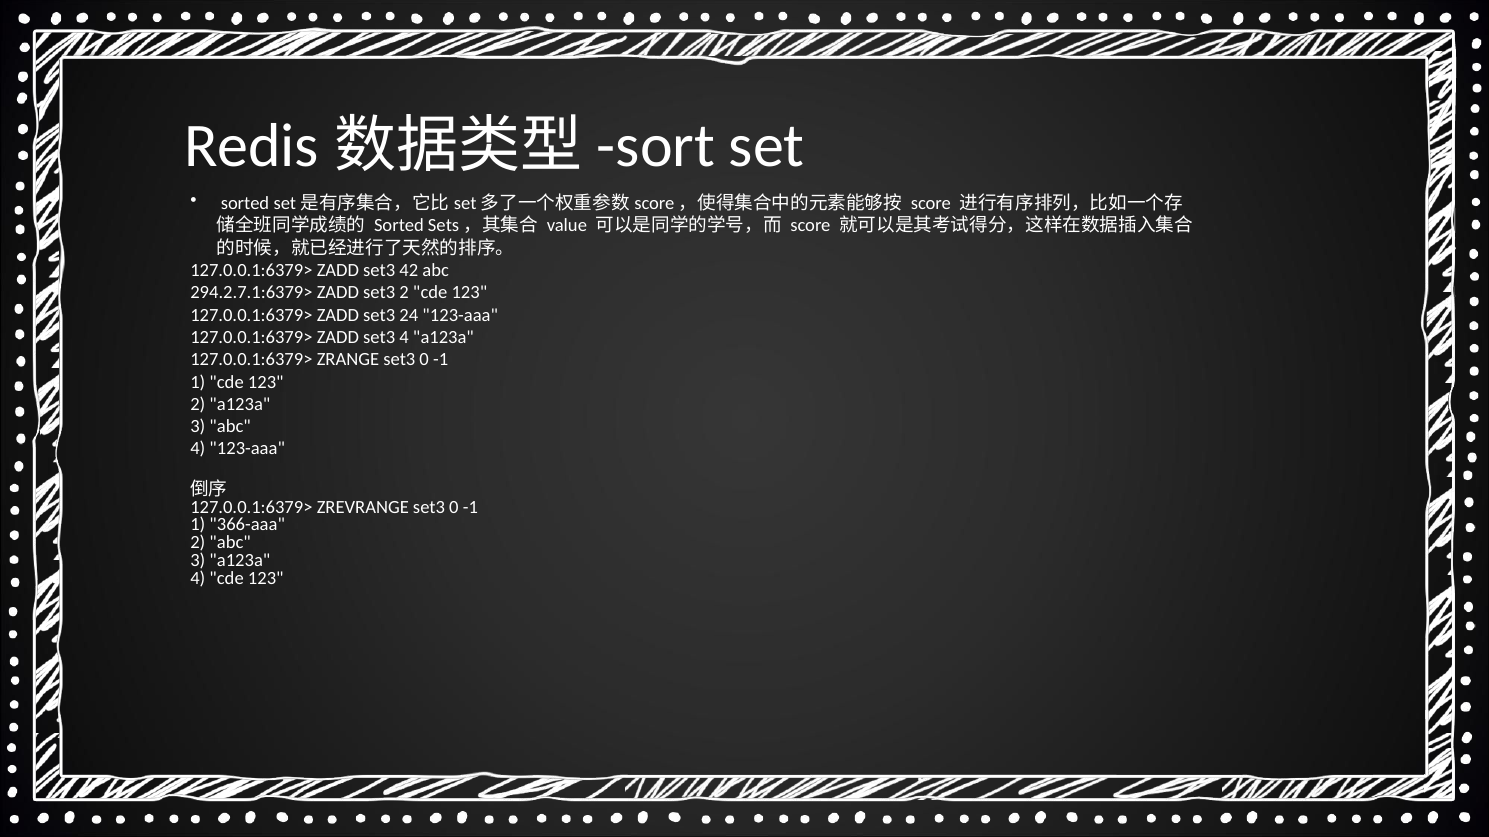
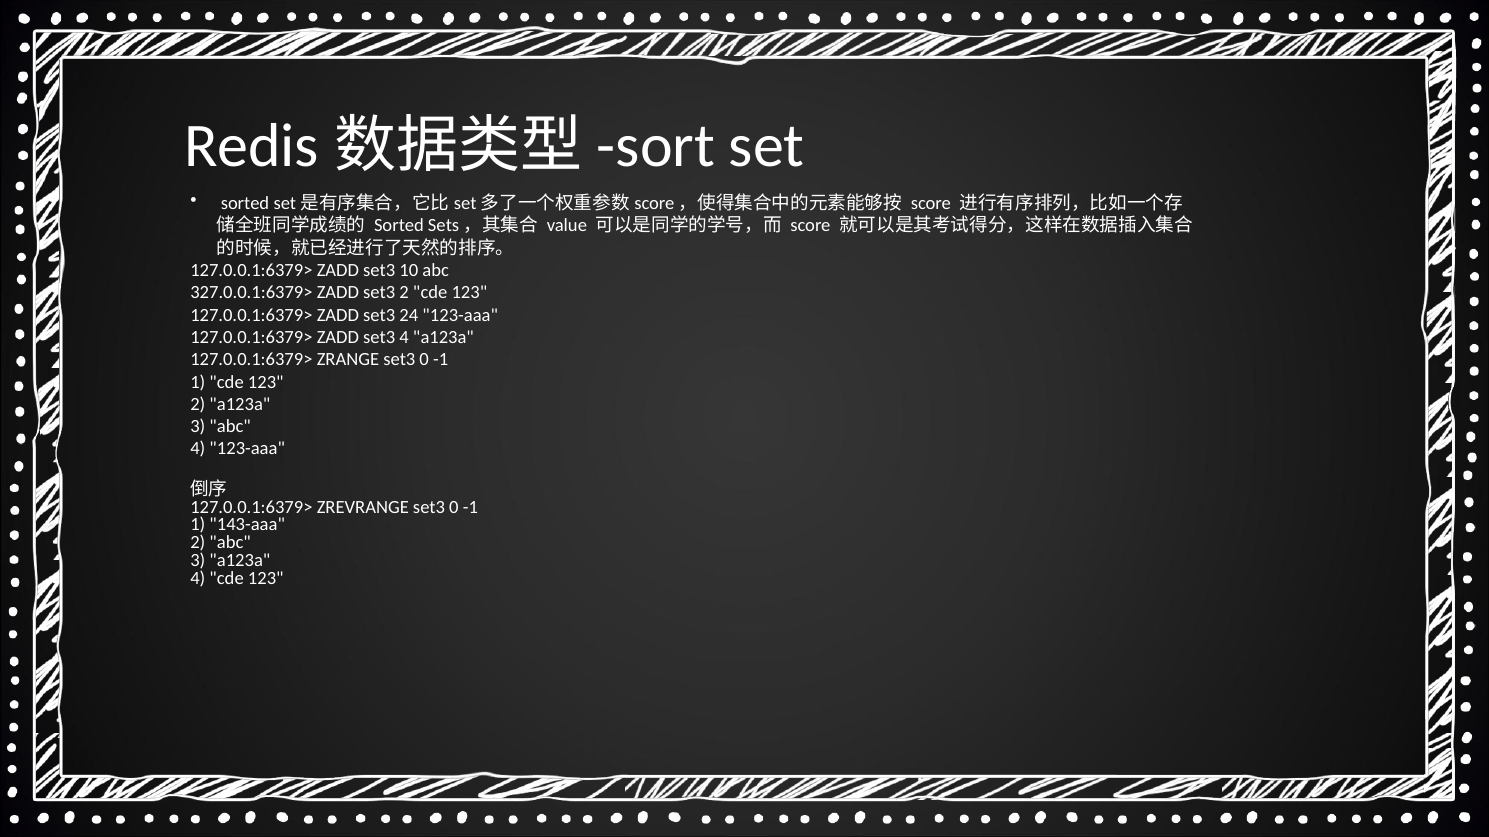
42: 42 -> 10 (409, 270)
294.2.7.1:6379>: 294.2.7.1:6379> -> 327.0.0.1:6379> (251, 293)
366-aaa: 366-aaa -> 143-aaa (247, 525)
